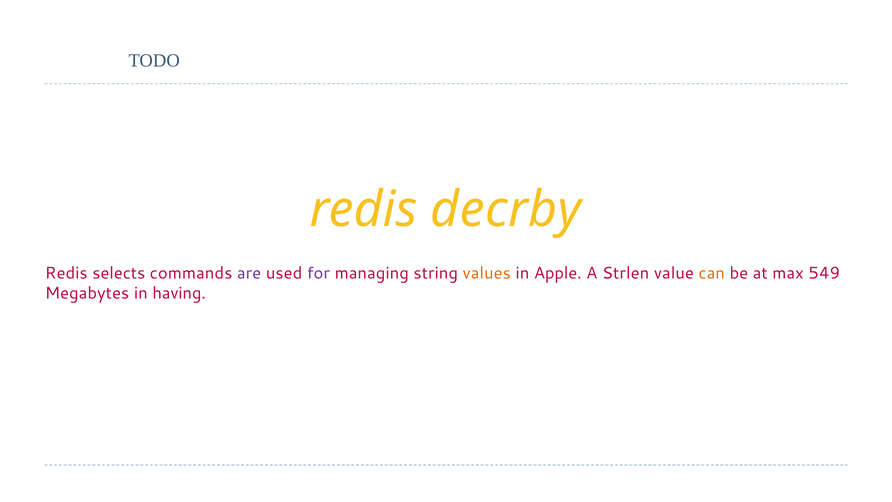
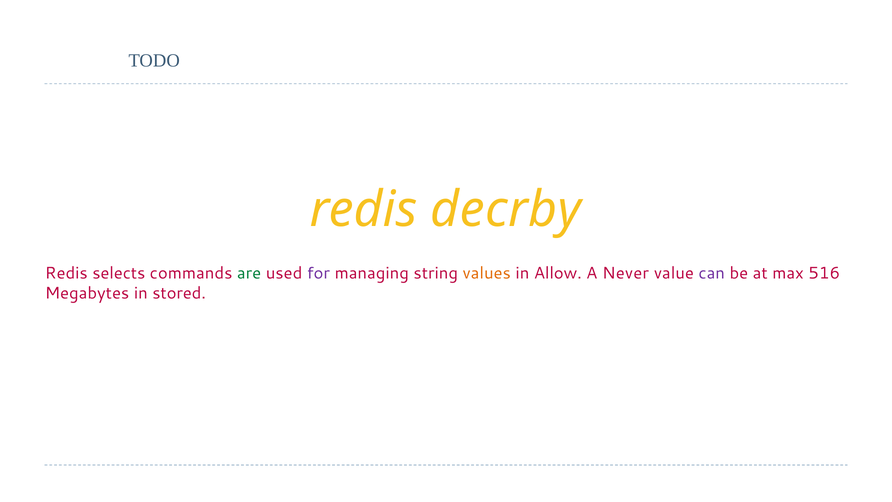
are colour: purple -> green (249, 273)
Apple: Apple -> Allow (558, 273)
Strlen: Strlen -> Never (626, 273)
can colour: orange -> purple (712, 273)
549: 549 -> 516 (824, 273)
having: having -> stored (179, 293)
